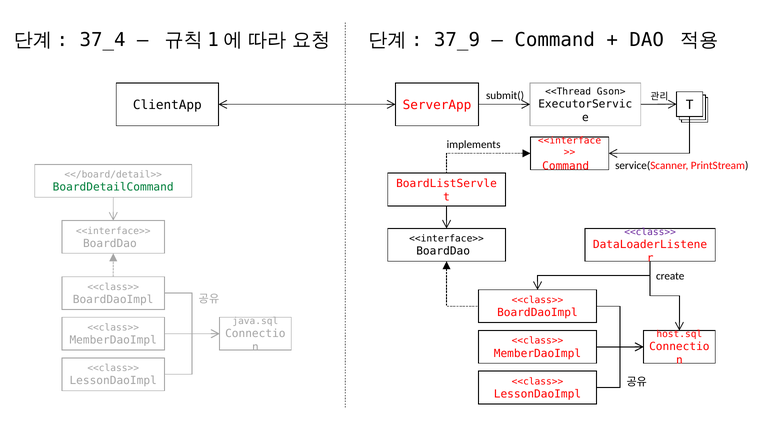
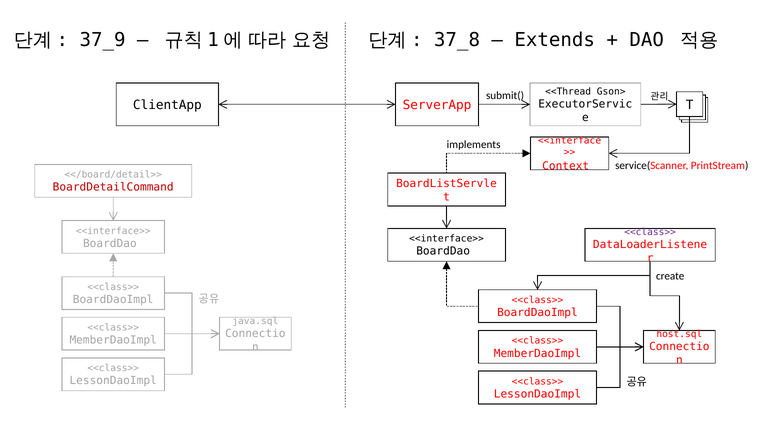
37_4: 37_4 -> 37_9 (103, 40)
37_9: 37_9 -> 37_8 (457, 40)
Command: Command -> Extends (555, 40)
Command: Command -> Context (566, 166)
BoardDetailCommand colour: green -> red (113, 187)
